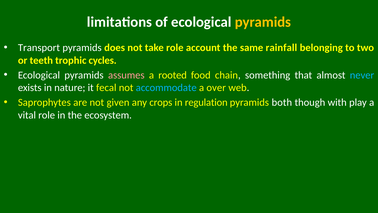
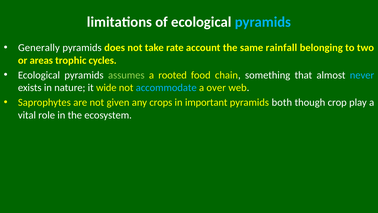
pyramids colour: yellow -> light blue (263, 22)
Transport: Transport -> Generally (39, 48)
take role: role -> rate (175, 48)
teeth: teeth -> areas (41, 60)
assumes colour: pink -> light green (126, 75)
fecal: fecal -> wide (106, 88)
regulation: regulation -> important (206, 102)
with: with -> crop (337, 102)
